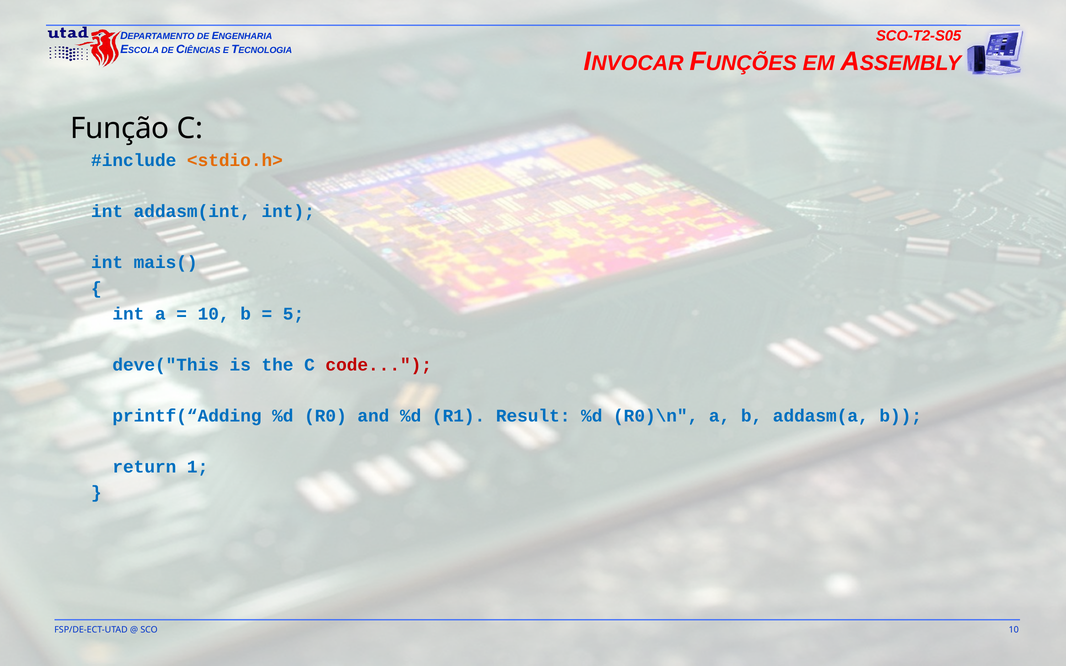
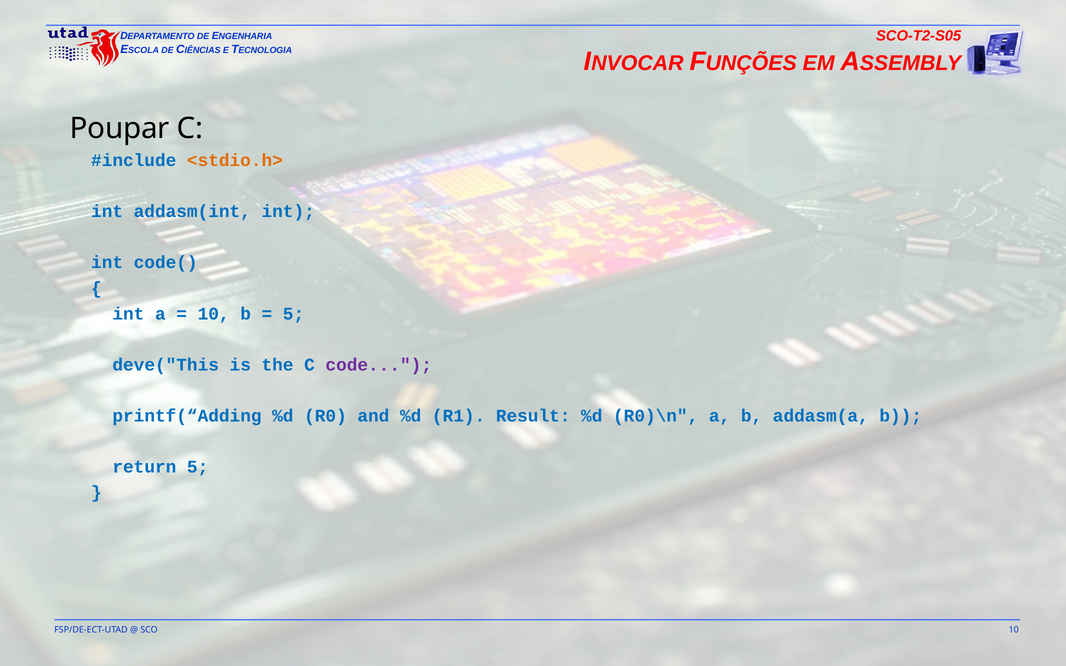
Função: Função -> Poupar (120, 129)
mais(: mais( -> code( (166, 263)
code colour: red -> purple (379, 365)
return 1: 1 -> 5 (198, 467)
